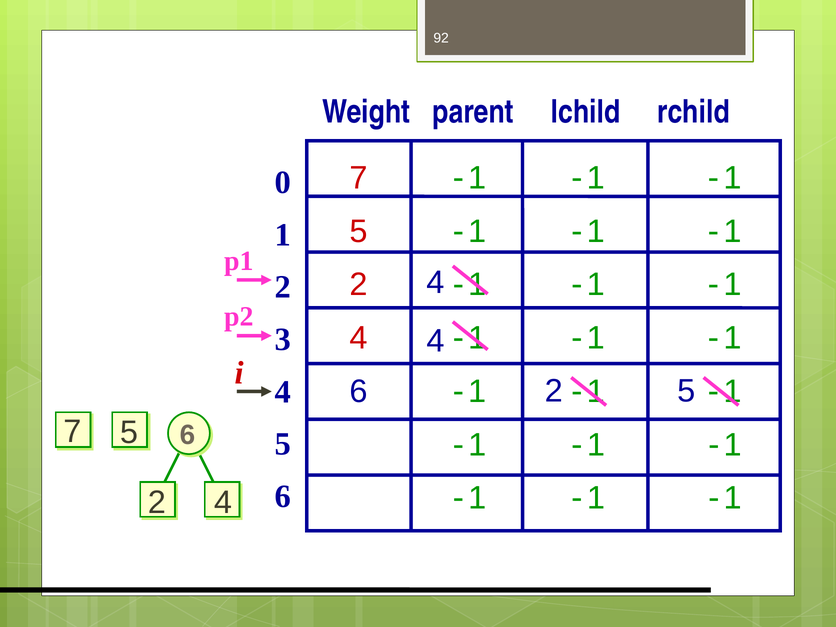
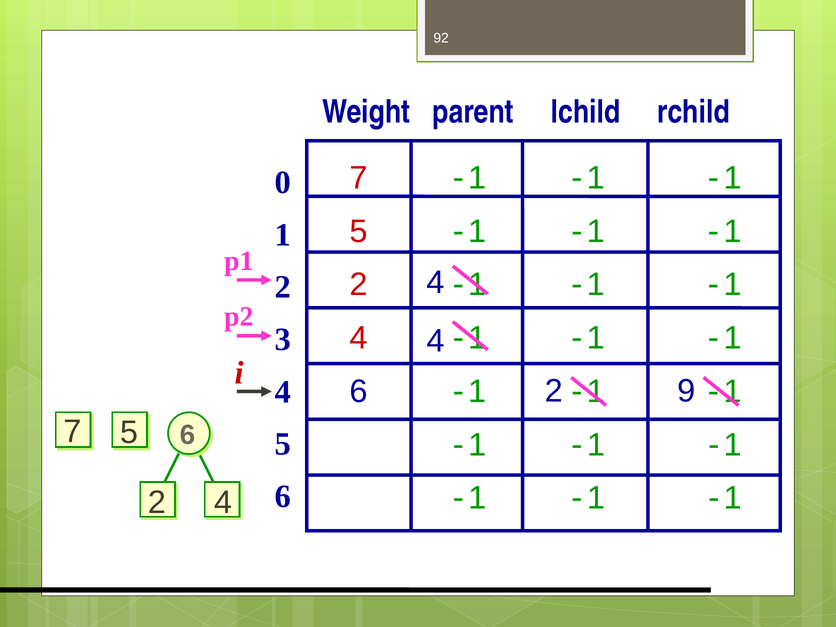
2 5: 5 -> 9 (686, 391)
